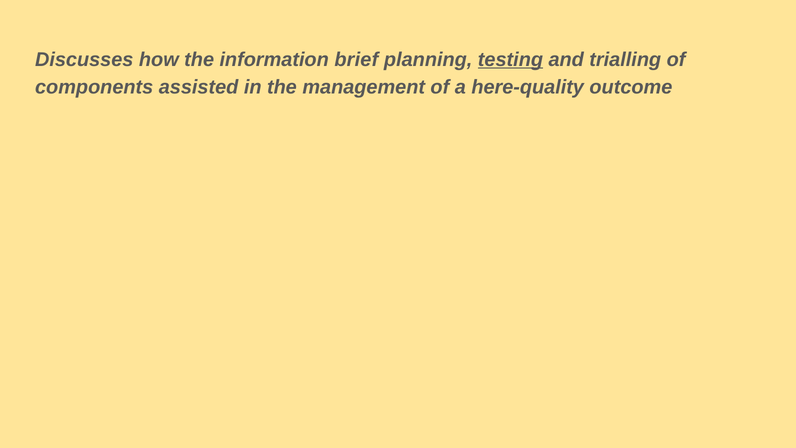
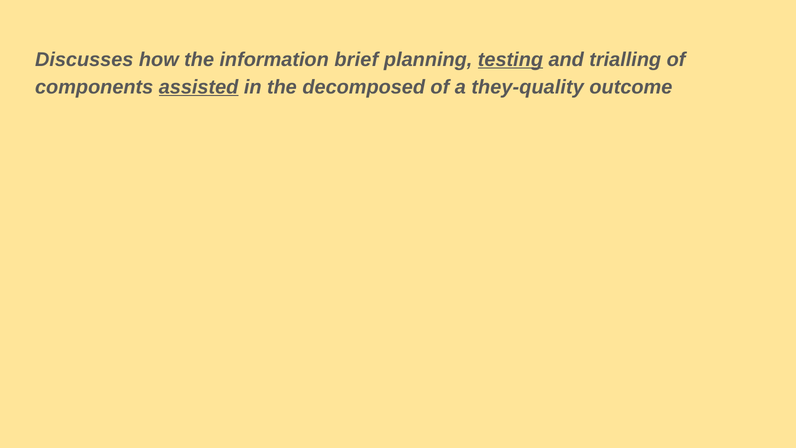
assisted underline: none -> present (199, 87)
management: management -> decomposed (364, 87)
here-quality: here-quality -> they-quality (528, 87)
